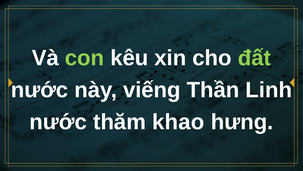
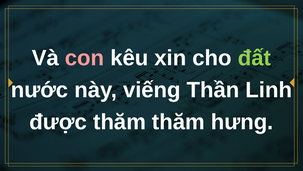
con colour: light green -> pink (85, 58)
nước: nước -> được (58, 122)
thăm khao: khao -> thăm (178, 122)
